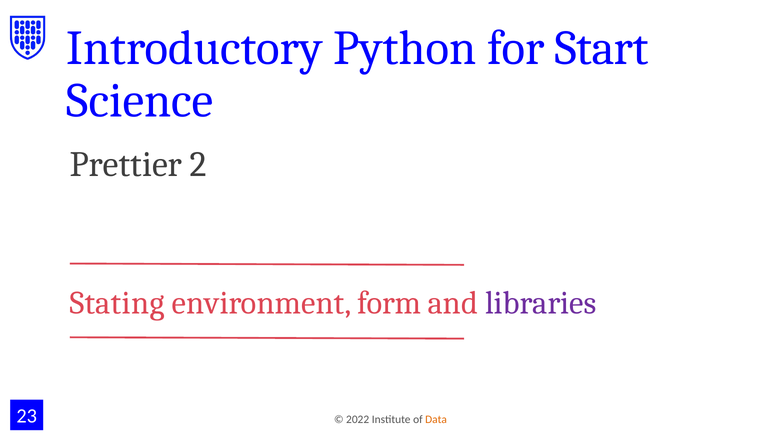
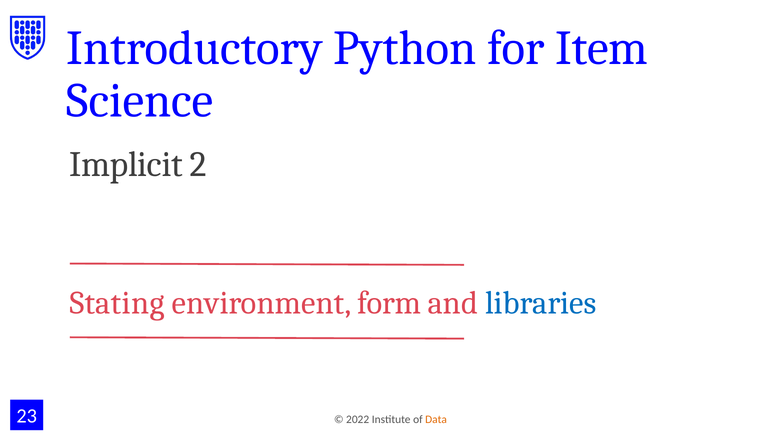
Start: Start -> Item (602, 48)
Prettier: Prettier -> Implicit (126, 165)
libraries colour: purple -> blue (541, 303)
